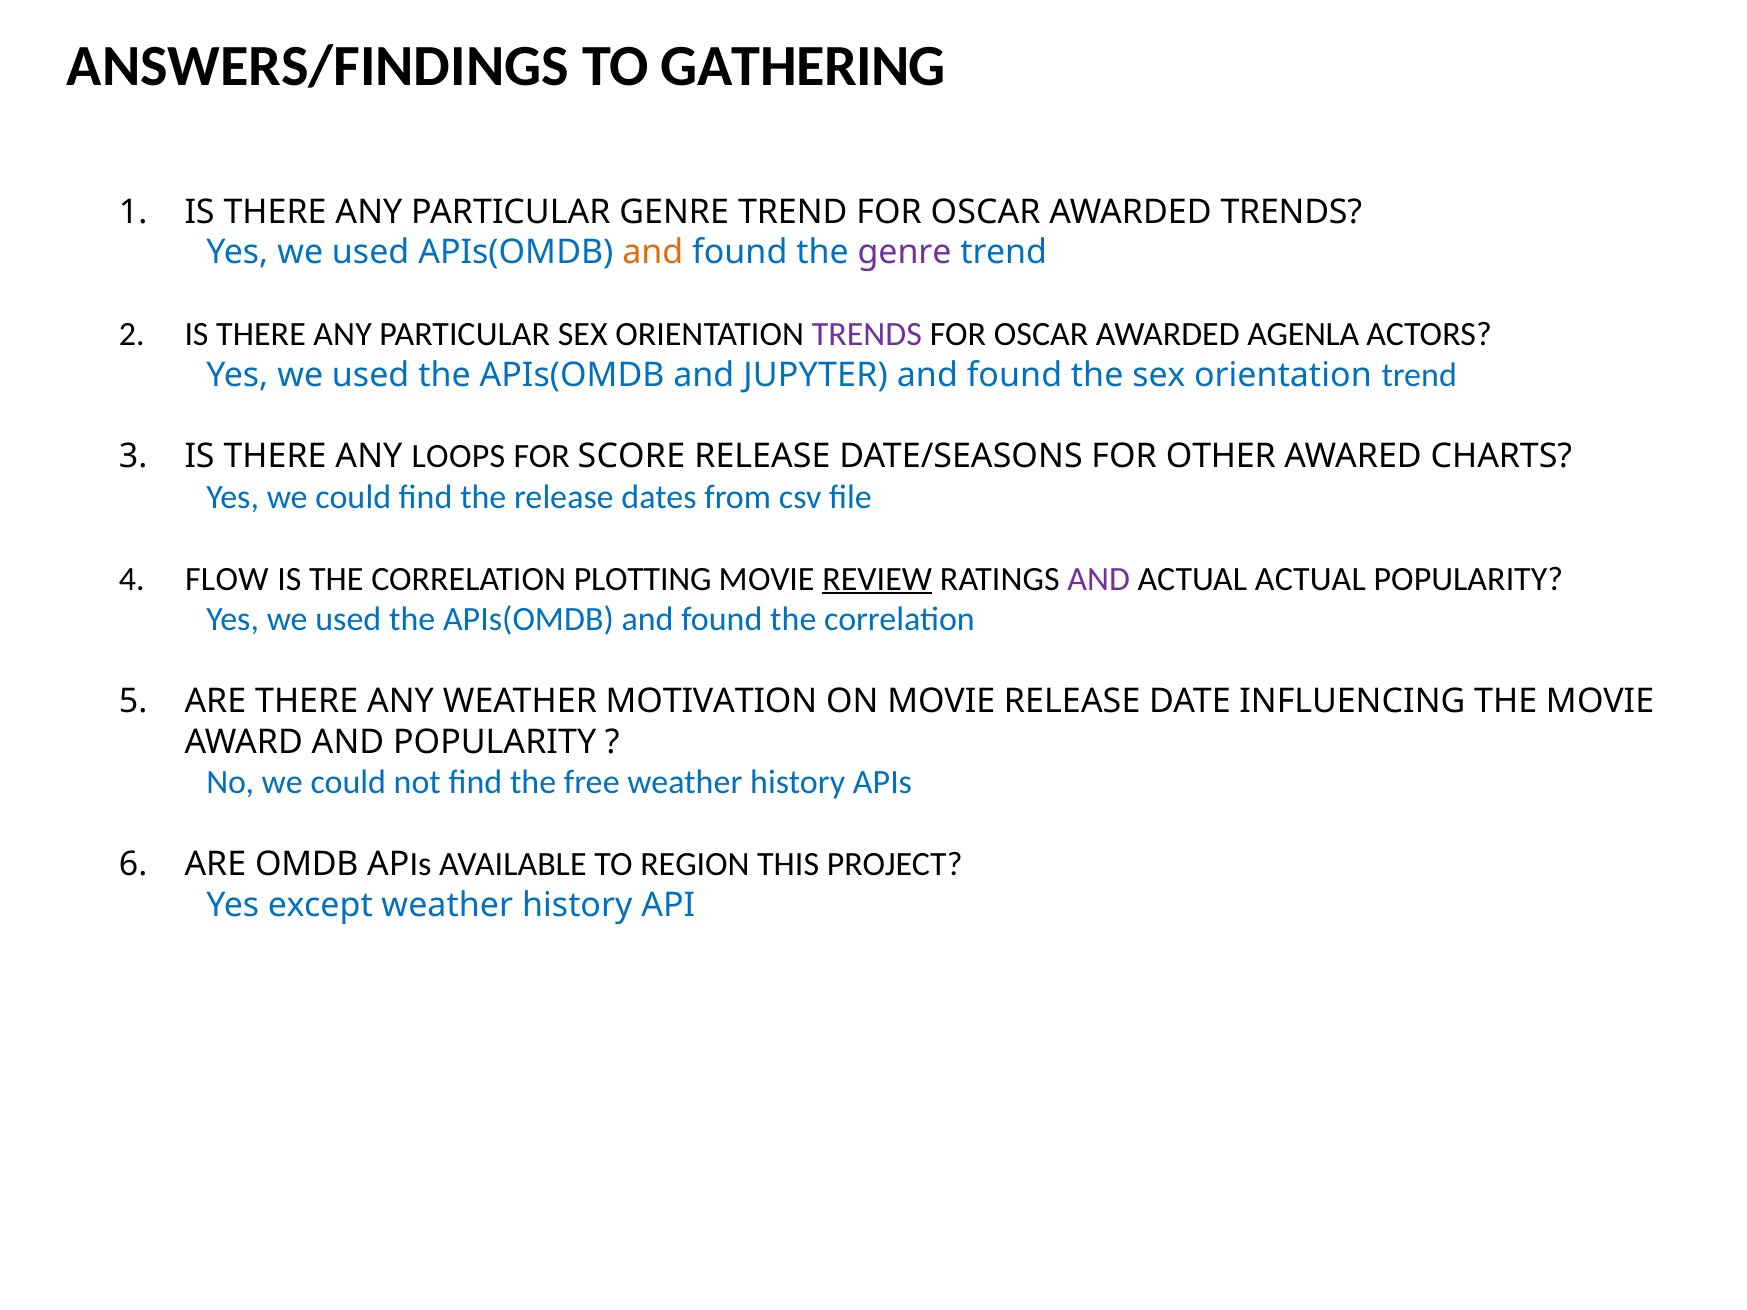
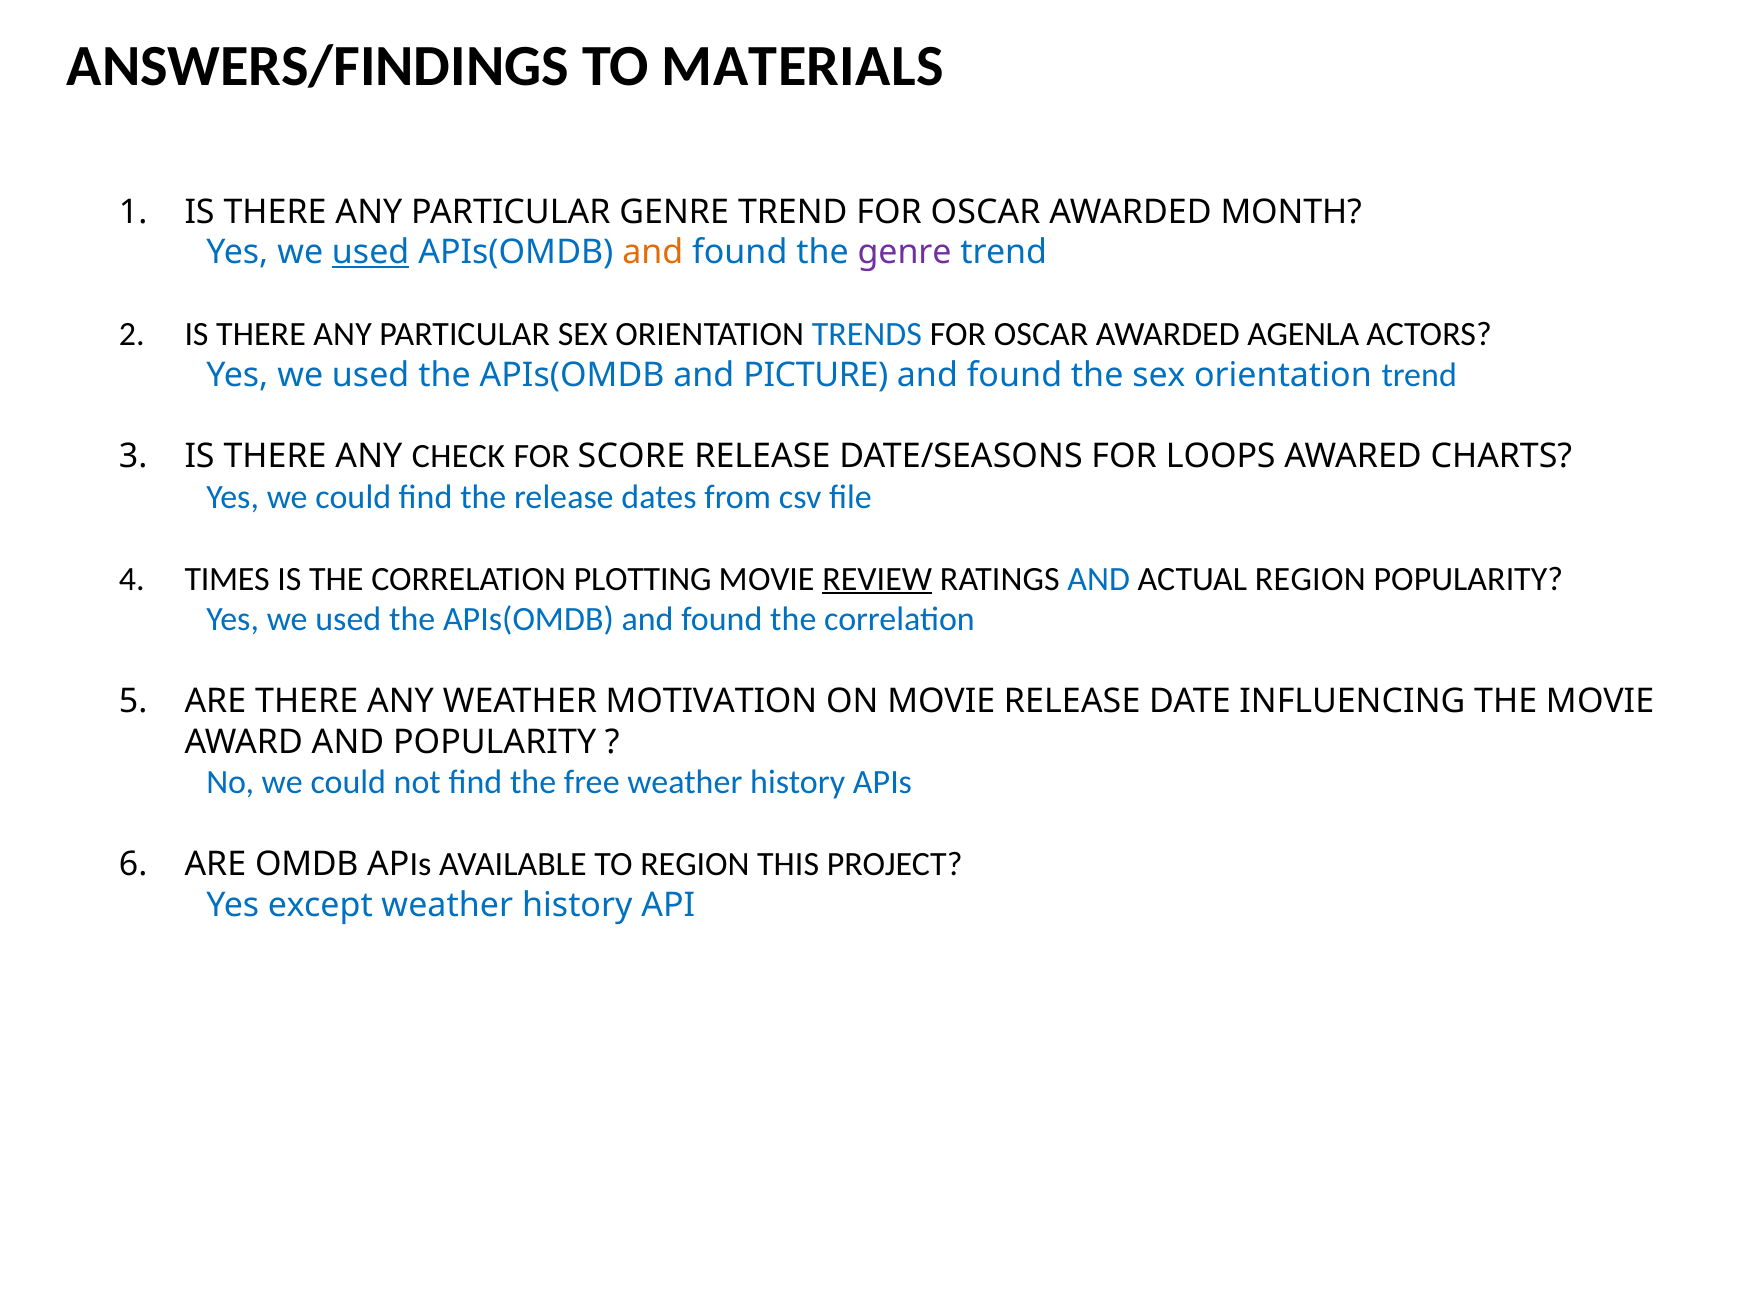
GATHERING: GATHERING -> MATERIALS (803, 66)
AWARDED TRENDS: TRENDS -> MONTH (1291, 212)
used underline: none -> present (371, 253)
TRENDS colour: purple -> blue (867, 334)
JUPYTER: JUPYTER -> PICTURE (816, 375)
LOOPS: LOOPS -> CHECK (458, 457)
OTHER: OTHER -> LOOPS (1221, 457)
FLOW: FLOW -> TIMES (227, 579)
AND colour: purple -> blue (1099, 579)
ACTUAL ACTUAL: ACTUAL -> REGION (1310, 579)
